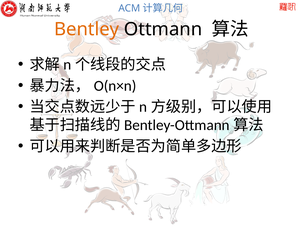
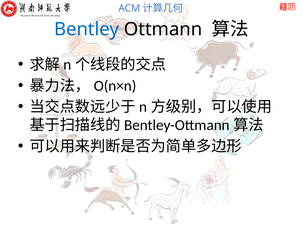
Bentley colour: orange -> blue (87, 29)
